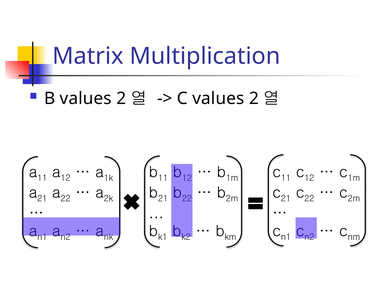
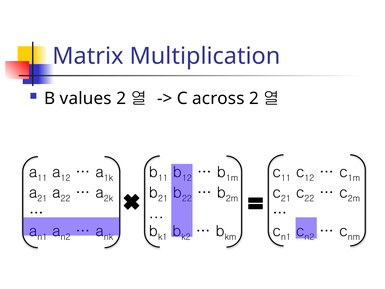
C values: values -> across (218, 98)
